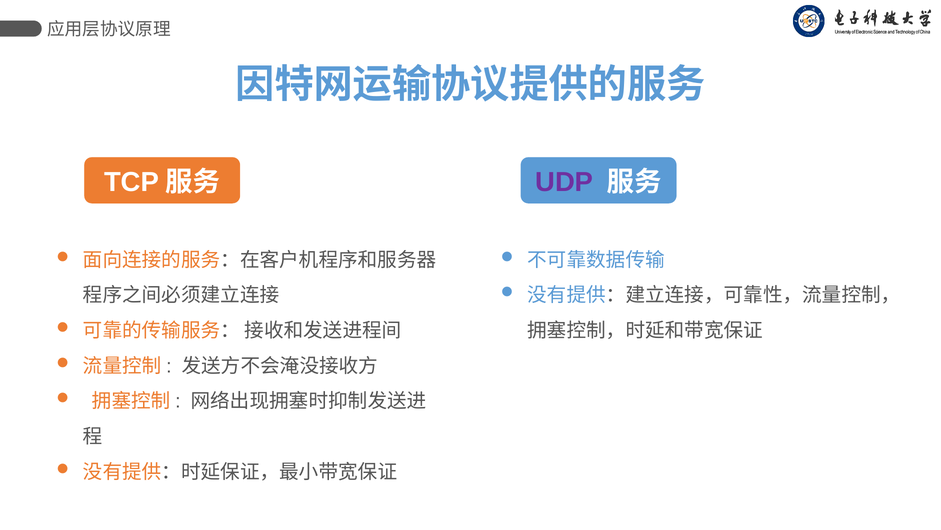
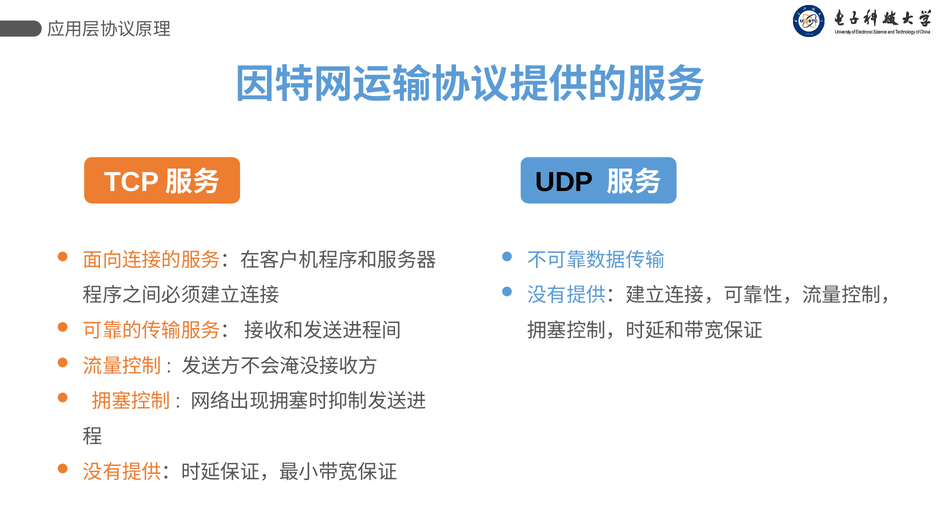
UDP colour: purple -> black (564, 182)
